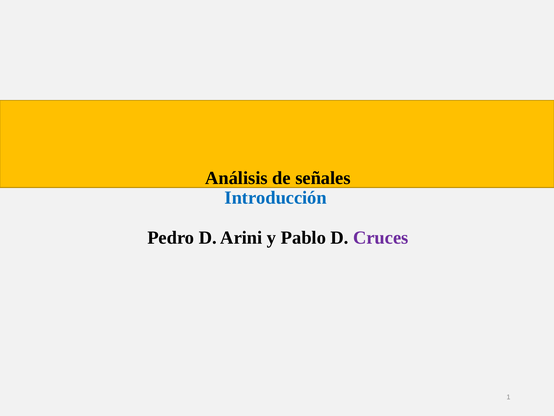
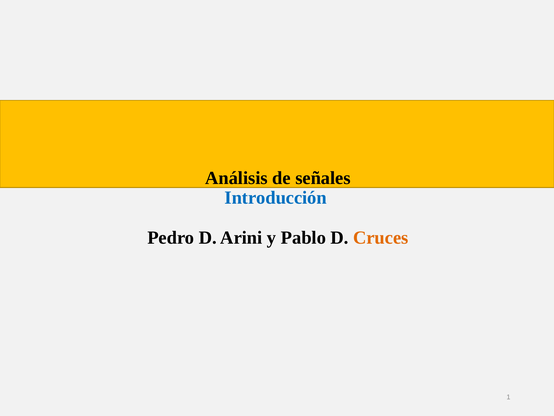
Cruces colour: purple -> orange (381, 237)
